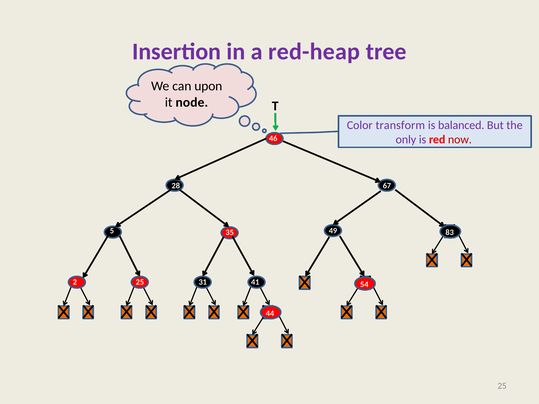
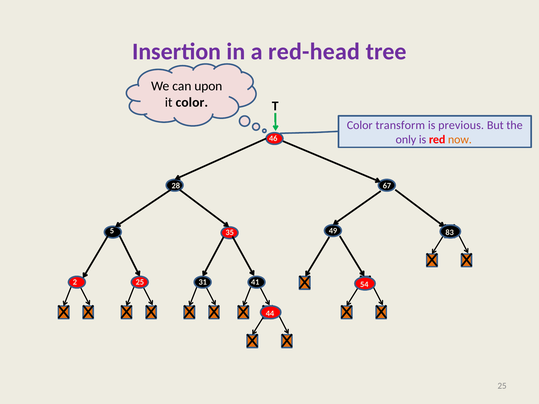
red-heap: red-heap -> red-head (314, 52)
it node: node -> color (192, 102)
balanced: balanced -> previous (461, 125)
now colour: red -> orange (460, 140)
